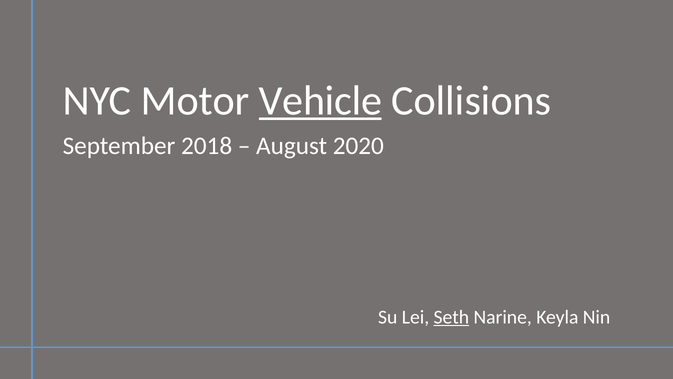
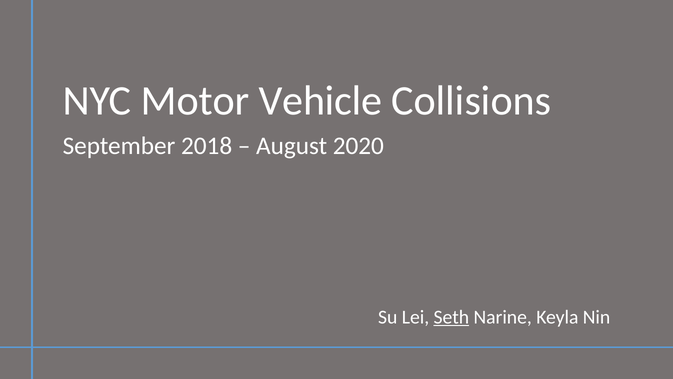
Vehicle underline: present -> none (320, 101)
